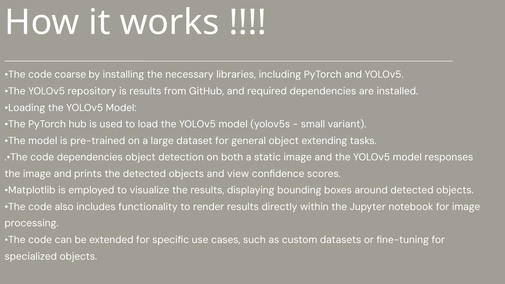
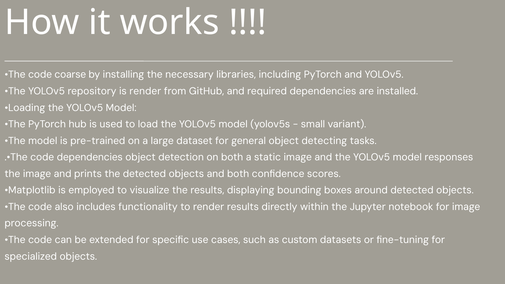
is results: results -> render (145, 91)
extending: extending -> detecting (324, 141)
and view: view -> both (238, 174)
